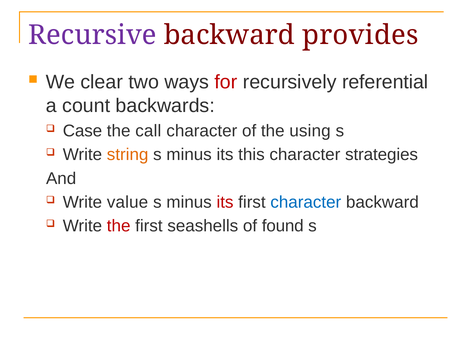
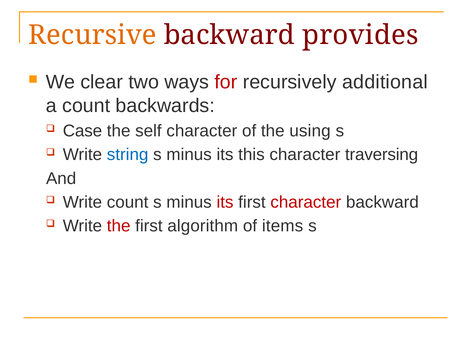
Recursive colour: purple -> orange (92, 35)
referential: referential -> additional (385, 82)
call: call -> self (148, 131)
string colour: orange -> blue (128, 155)
strategies: strategies -> traversing (382, 155)
Write value: value -> count (128, 202)
character colour: blue -> red (306, 202)
seashells: seashells -> algorithm (203, 226)
found: found -> items (283, 226)
